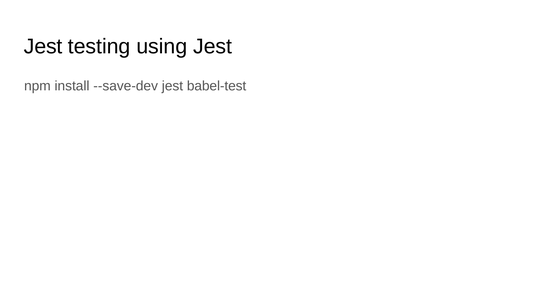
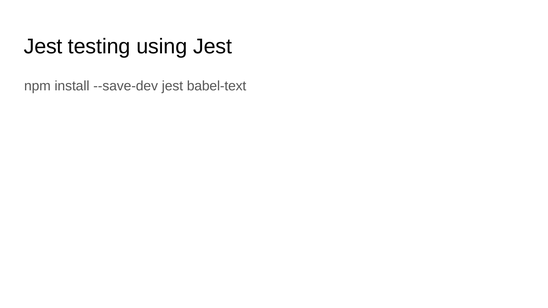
babel-test: babel-test -> babel-text (217, 86)
